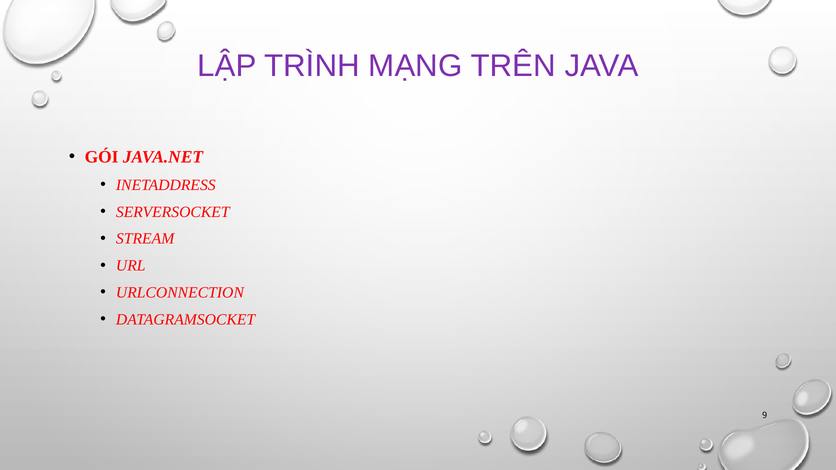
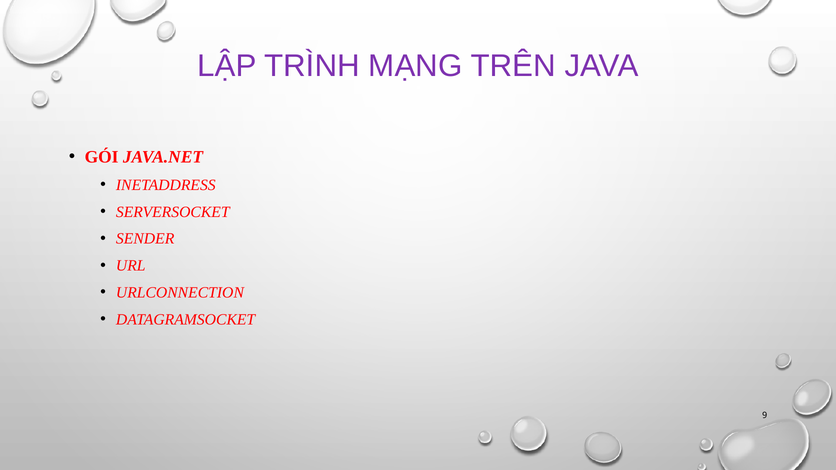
STREAM: STREAM -> SENDER (145, 239)
